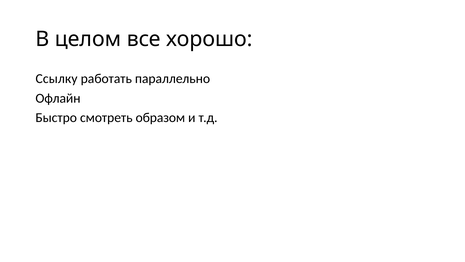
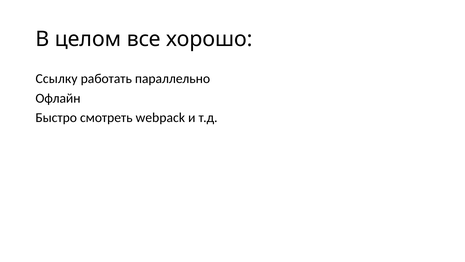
образом: образом -> webpack (160, 118)
